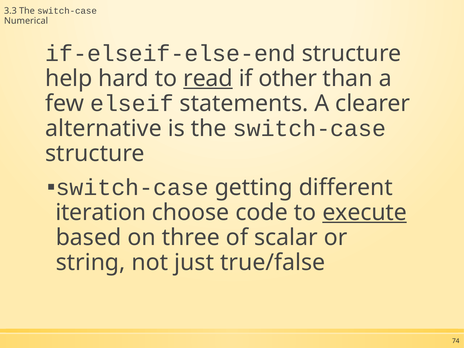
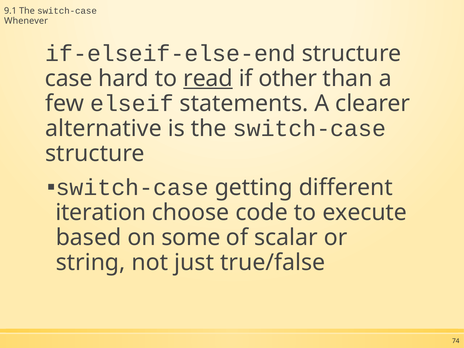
3.3: 3.3 -> 9.1 (10, 11)
Numerical: Numerical -> Whenever (26, 21)
help: help -> case (69, 78)
execute underline: present -> none (365, 212)
three: three -> some (191, 238)
